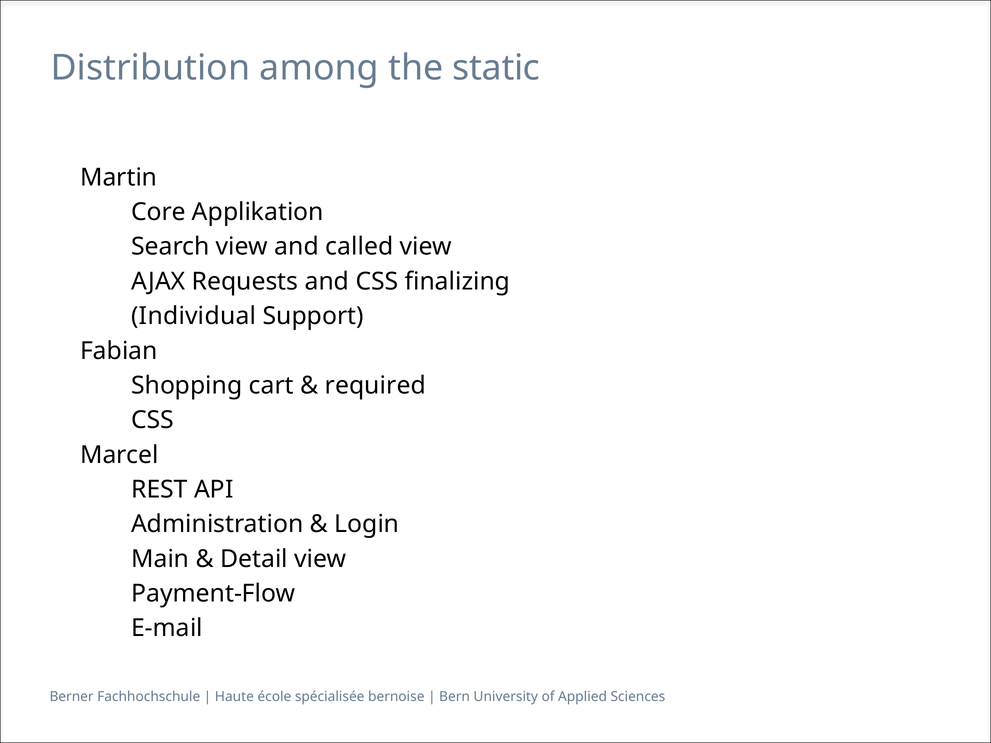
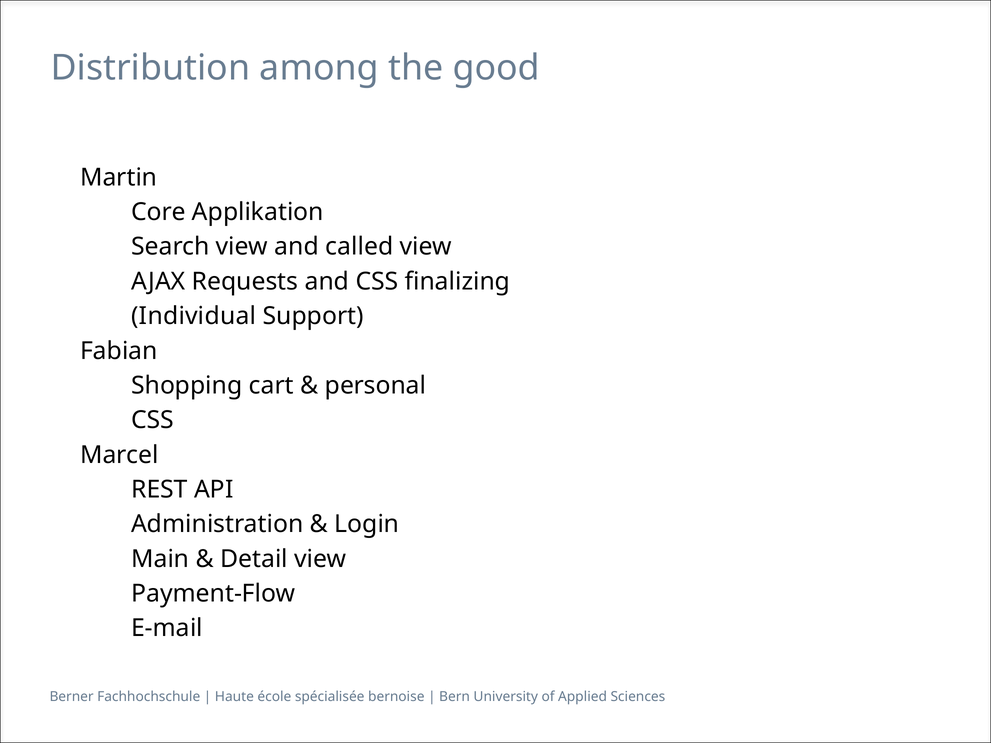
static: static -> good (496, 68)
required: required -> personal (375, 386)
